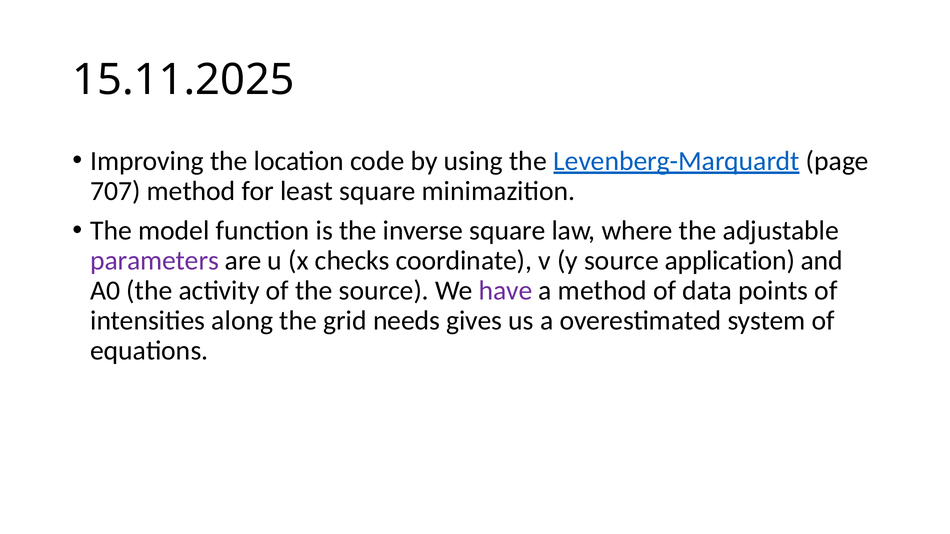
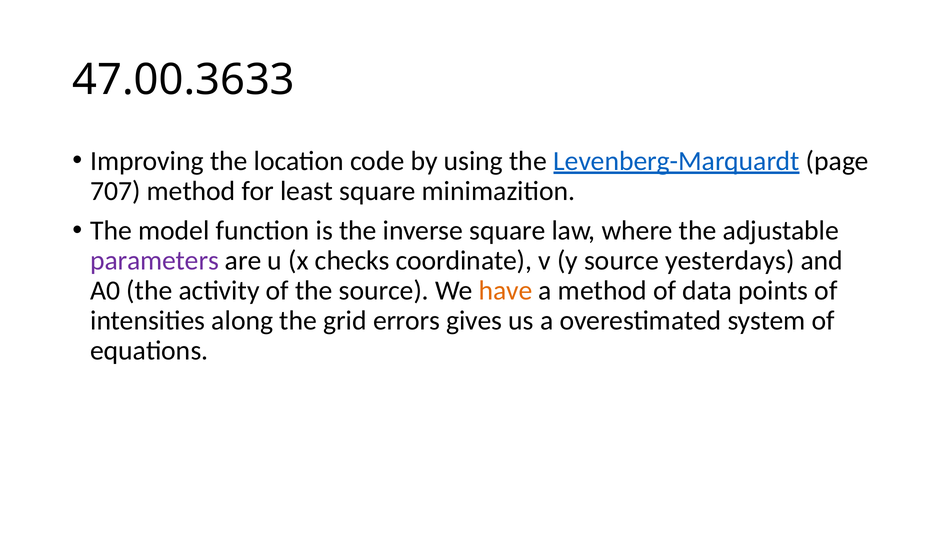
15.11.2025: 15.11.2025 -> 47.00.3633 (184, 80)
application: application -> yesterdays (730, 261)
have colour: purple -> orange (506, 291)
needs: needs -> errors (407, 321)
